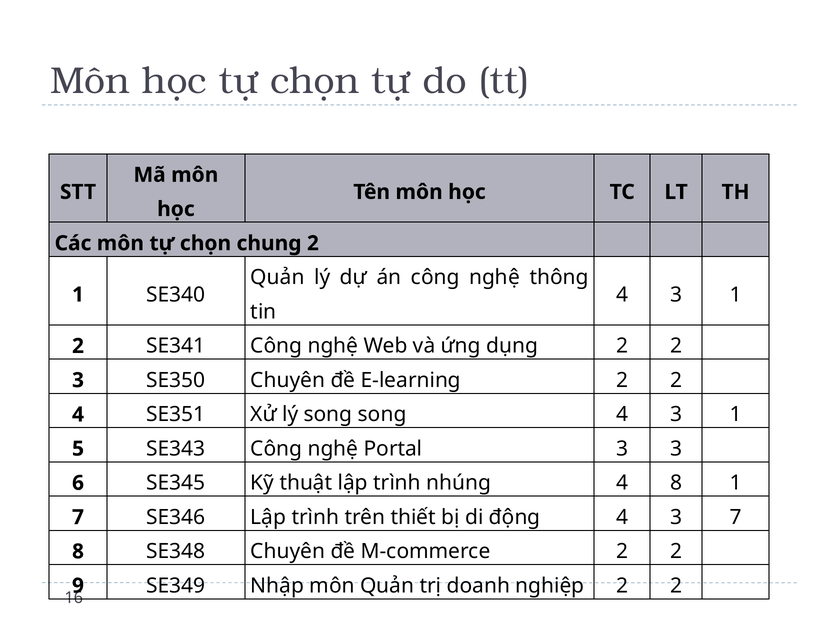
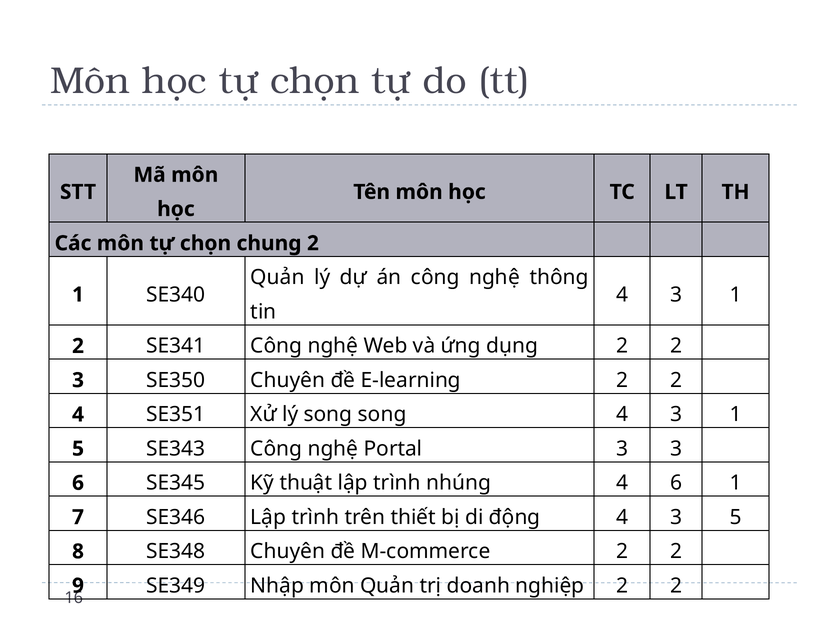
4 8: 8 -> 6 (676, 483)
3 7: 7 -> 5 (736, 517)
